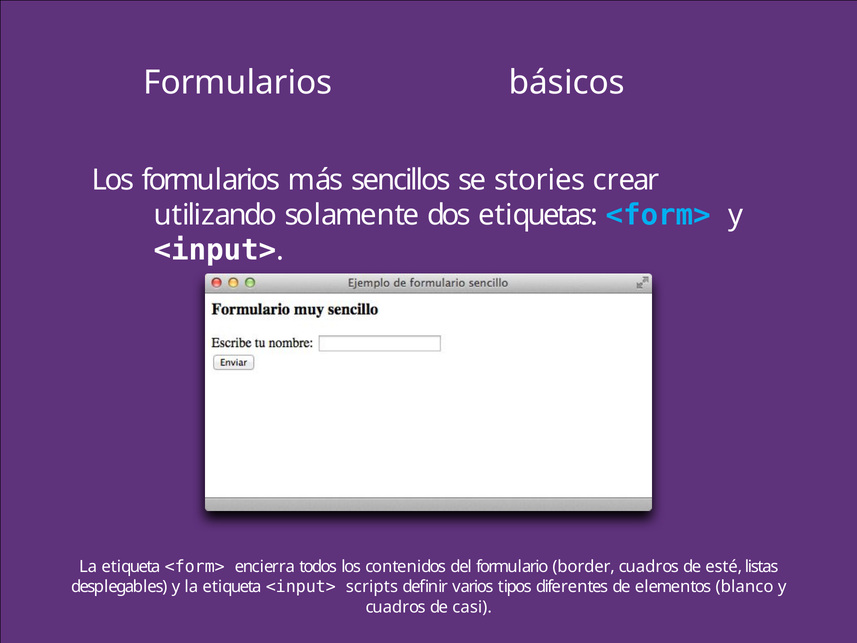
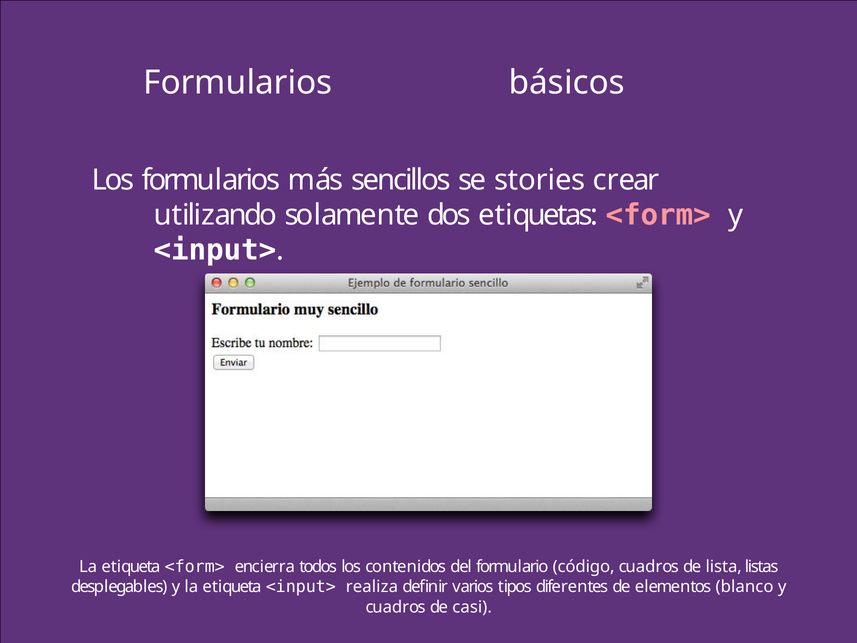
<form> colour: light blue -> pink (658, 215)
border: border -> código (584, 566)
esté: esté -> lista (724, 566)
scripts: scripts -> realiza (372, 587)
